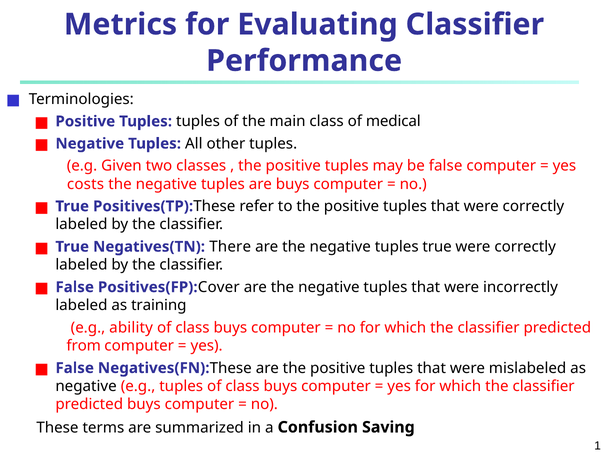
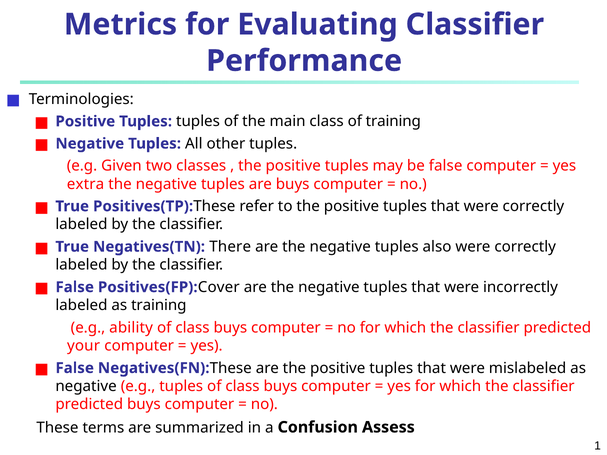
of medical: medical -> training (393, 121)
costs: costs -> extra (86, 184)
tuples true: true -> also (437, 247)
from: from -> your (84, 346)
Saving: Saving -> Assess (388, 427)
